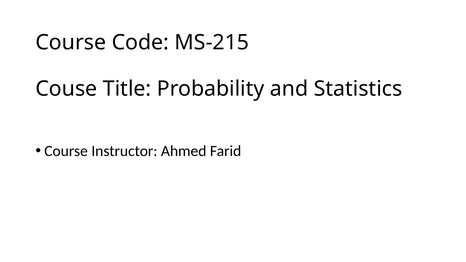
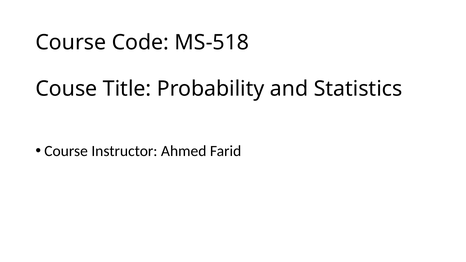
MS-215: MS-215 -> MS-518 (212, 43)
